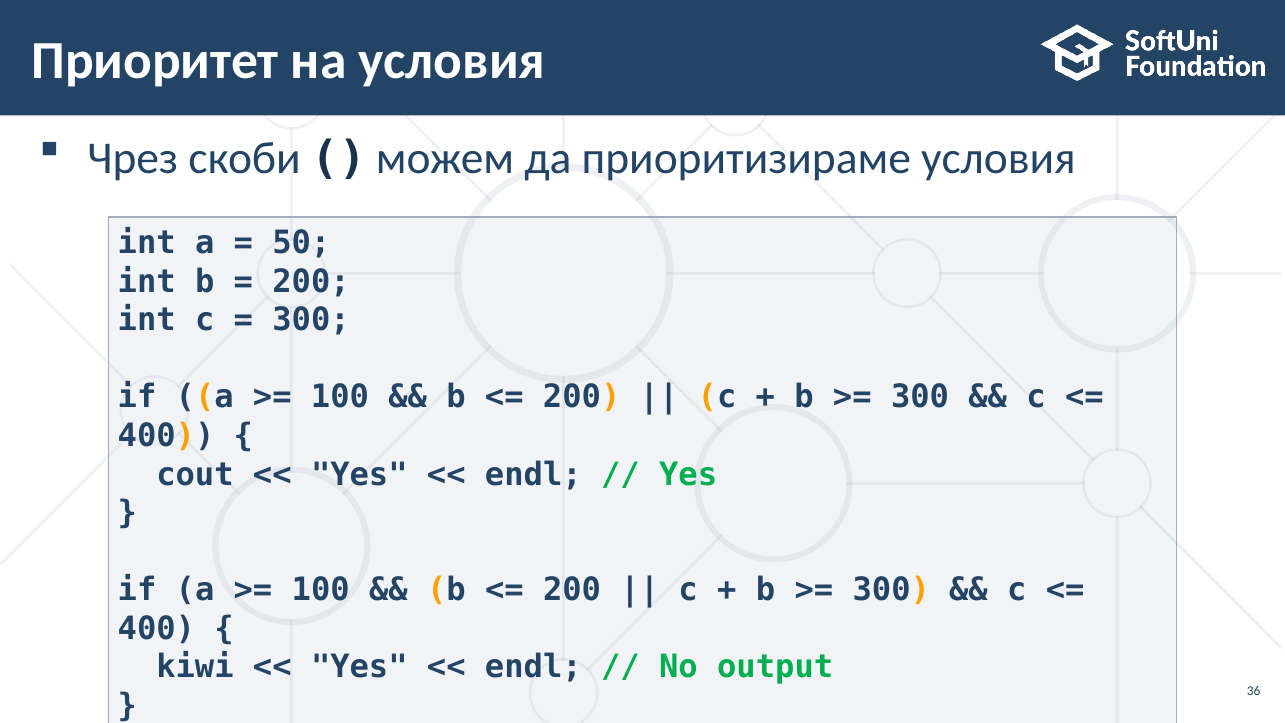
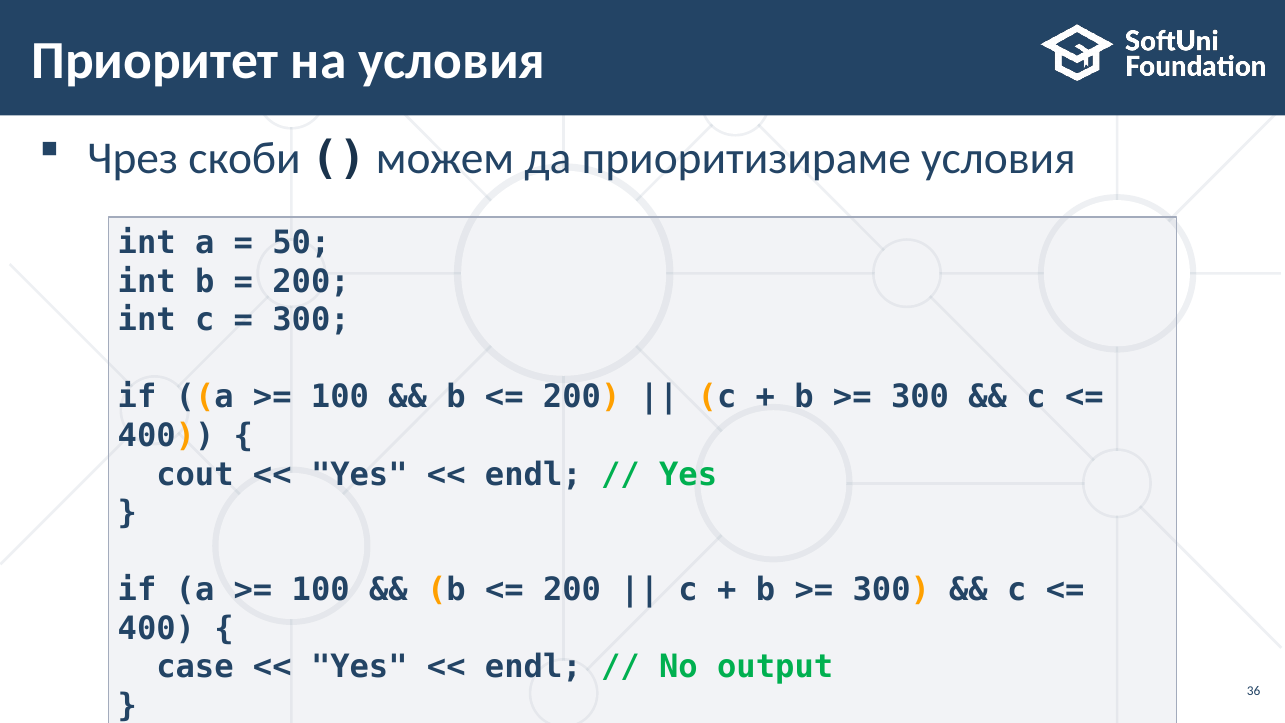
kiwi: kiwi -> casе (195, 667)
